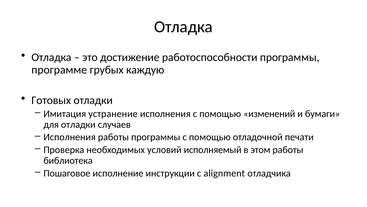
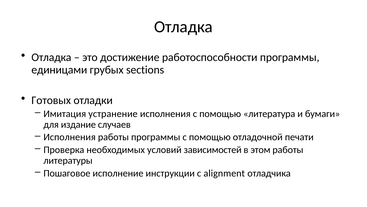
программе: программе -> единицами (59, 70)
каждую: каждую -> sections (145, 70)
изменений: изменений -> литература (269, 113)
для отладки: отладки -> издание (78, 124)
исполняемый: исполняемый -> зависимостей (213, 149)
библиотека: библиотека -> литературы (68, 160)
